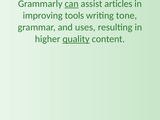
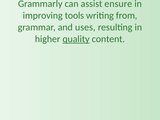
can underline: present -> none (72, 4)
articles: articles -> ensure (118, 4)
tone: tone -> from (127, 15)
